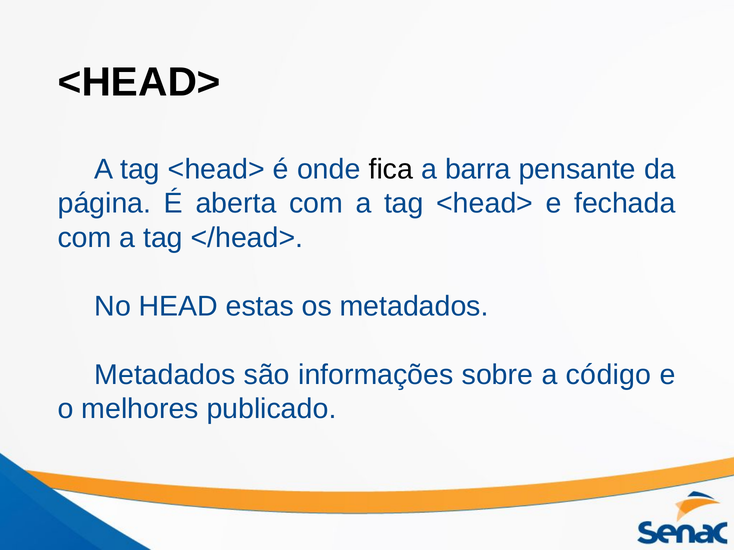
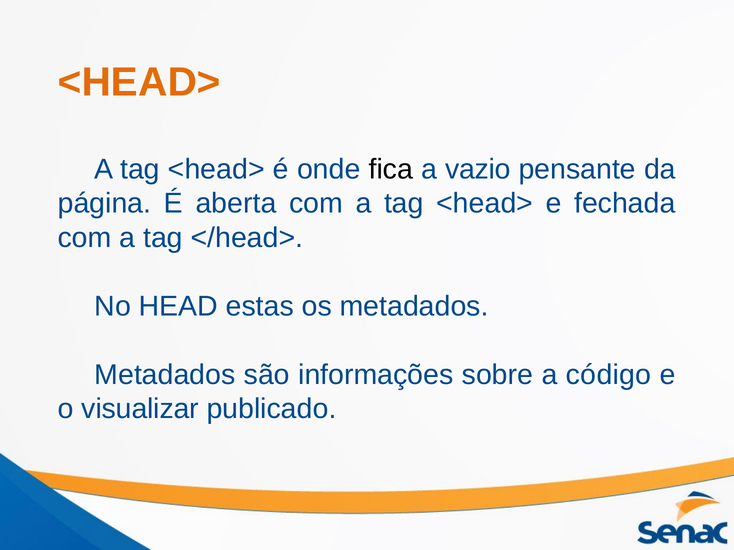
<HEAD> colour: black -> orange (139, 82)
barra: barra -> vazio (478, 169)
melhores: melhores -> visualizar (140, 409)
